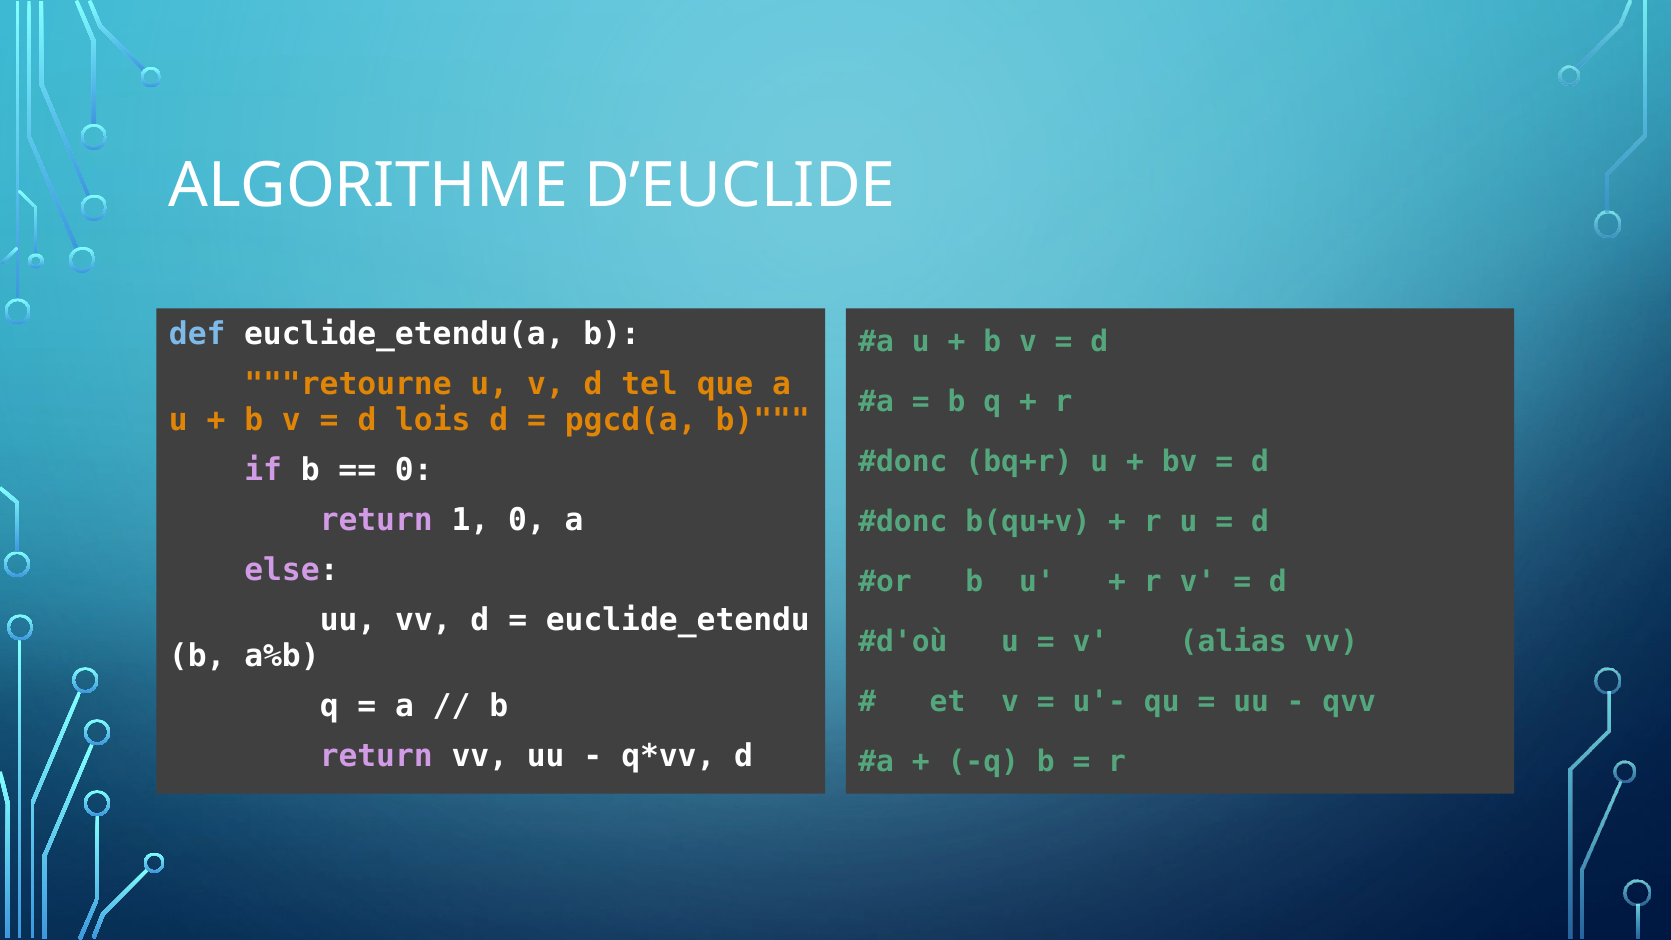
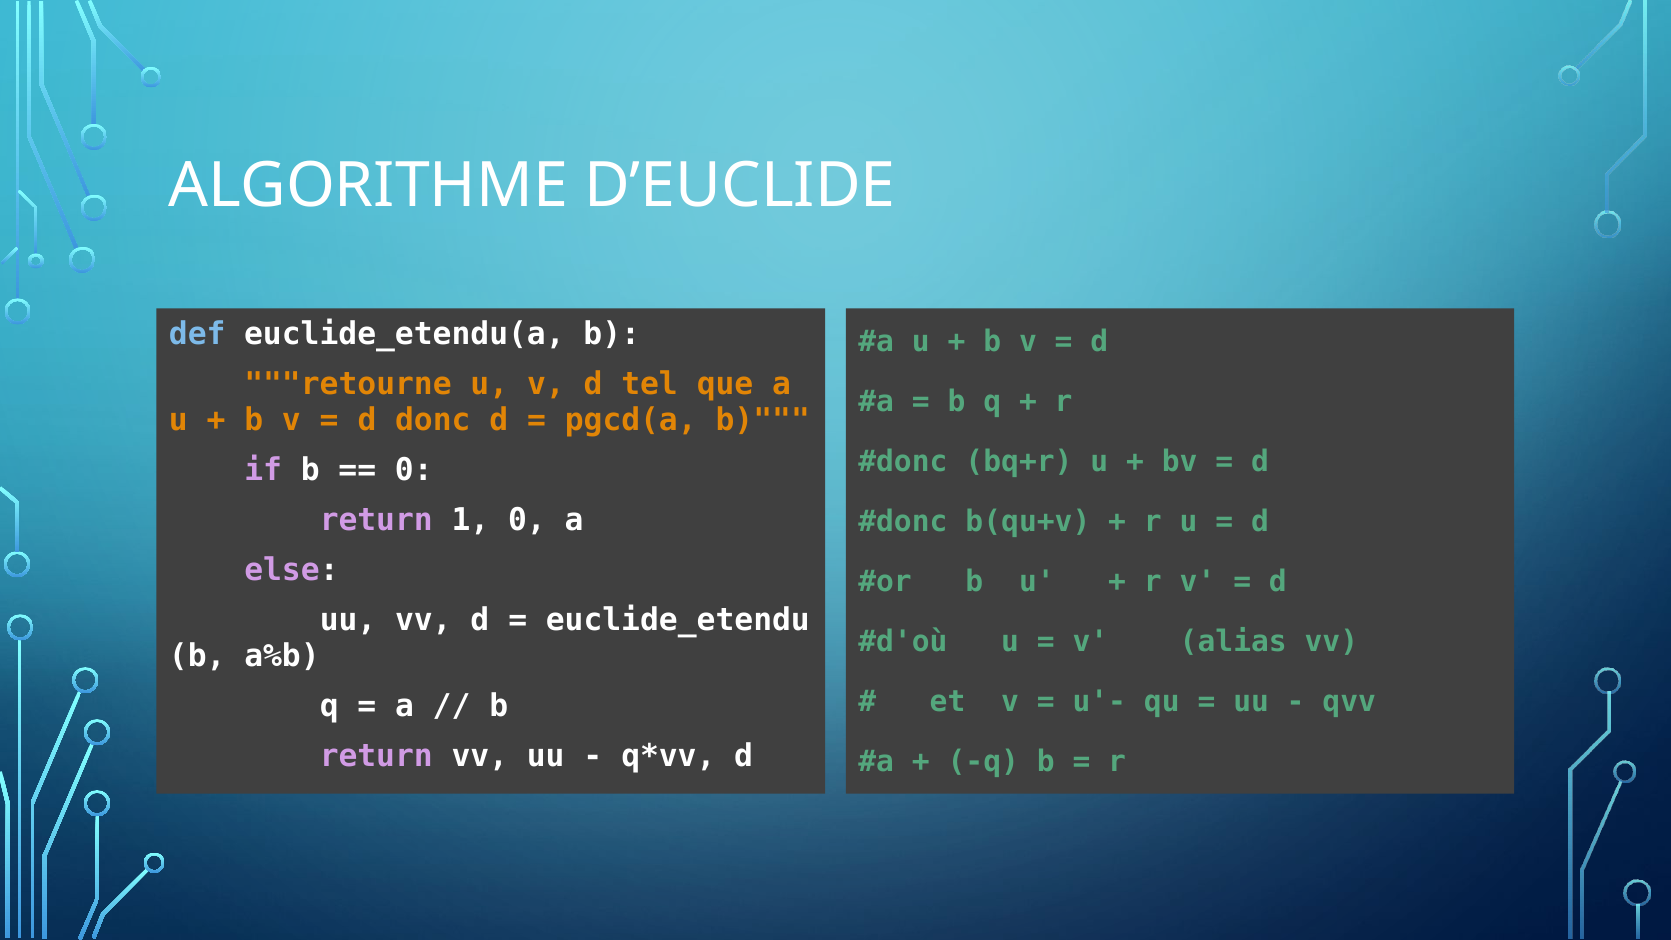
lois: lois -> donc (433, 420)
